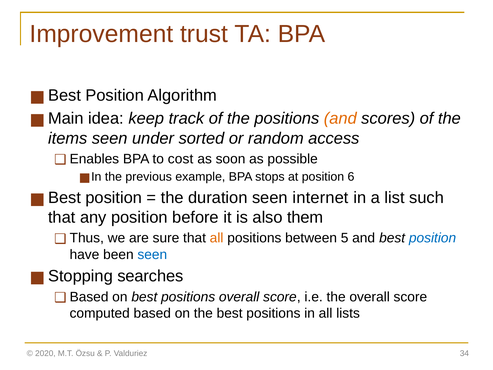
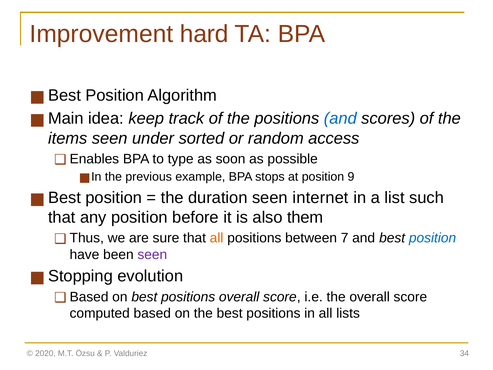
trust: trust -> hard (204, 34)
and colour: orange -> blue (340, 118)
cost: cost -> type (181, 159)
6: 6 -> 9 (351, 177)
5: 5 -> 7 (345, 238)
seen colour: blue -> purple (152, 254)
searches: searches -> evolution (150, 276)
